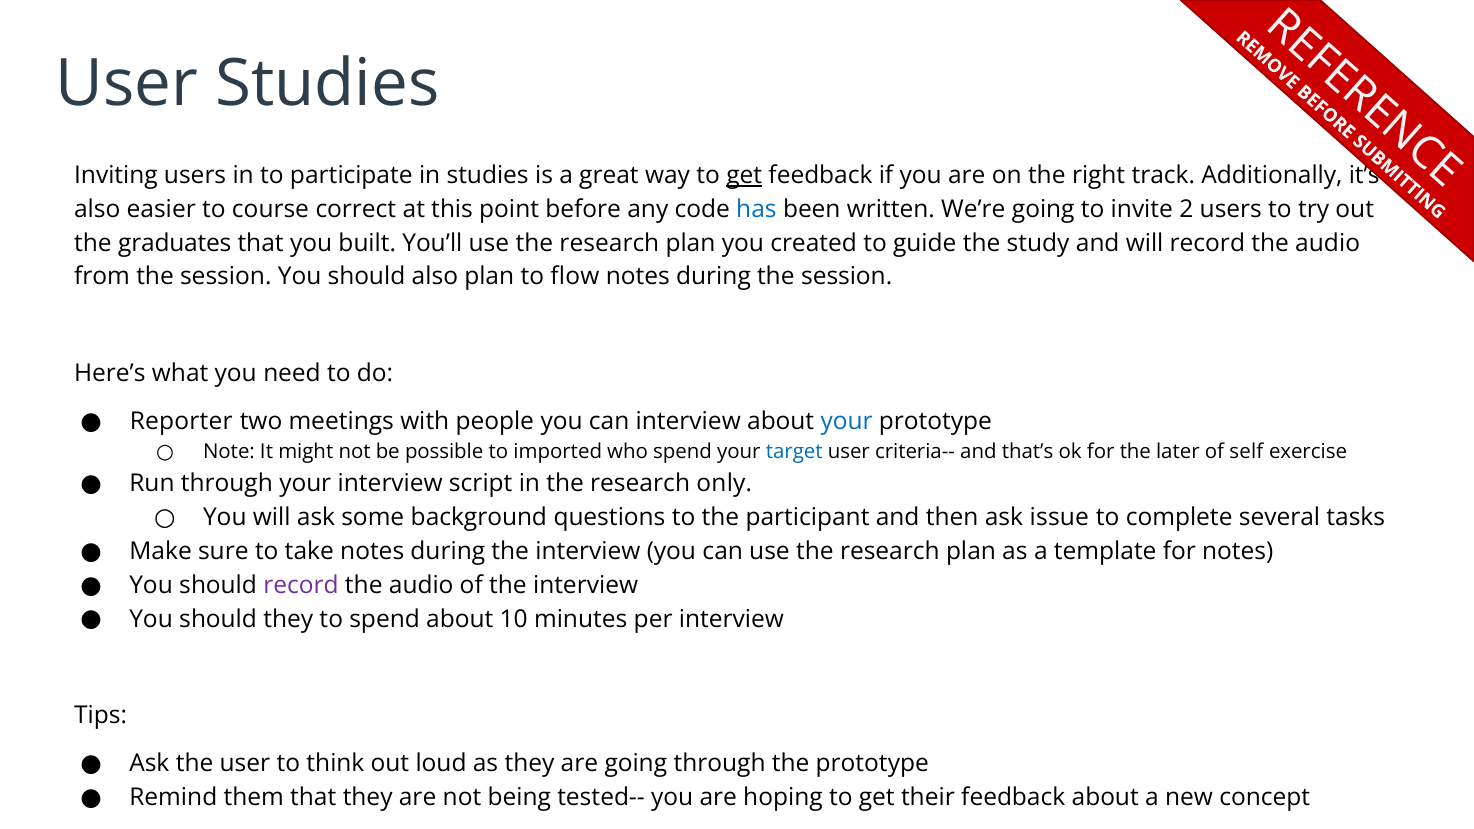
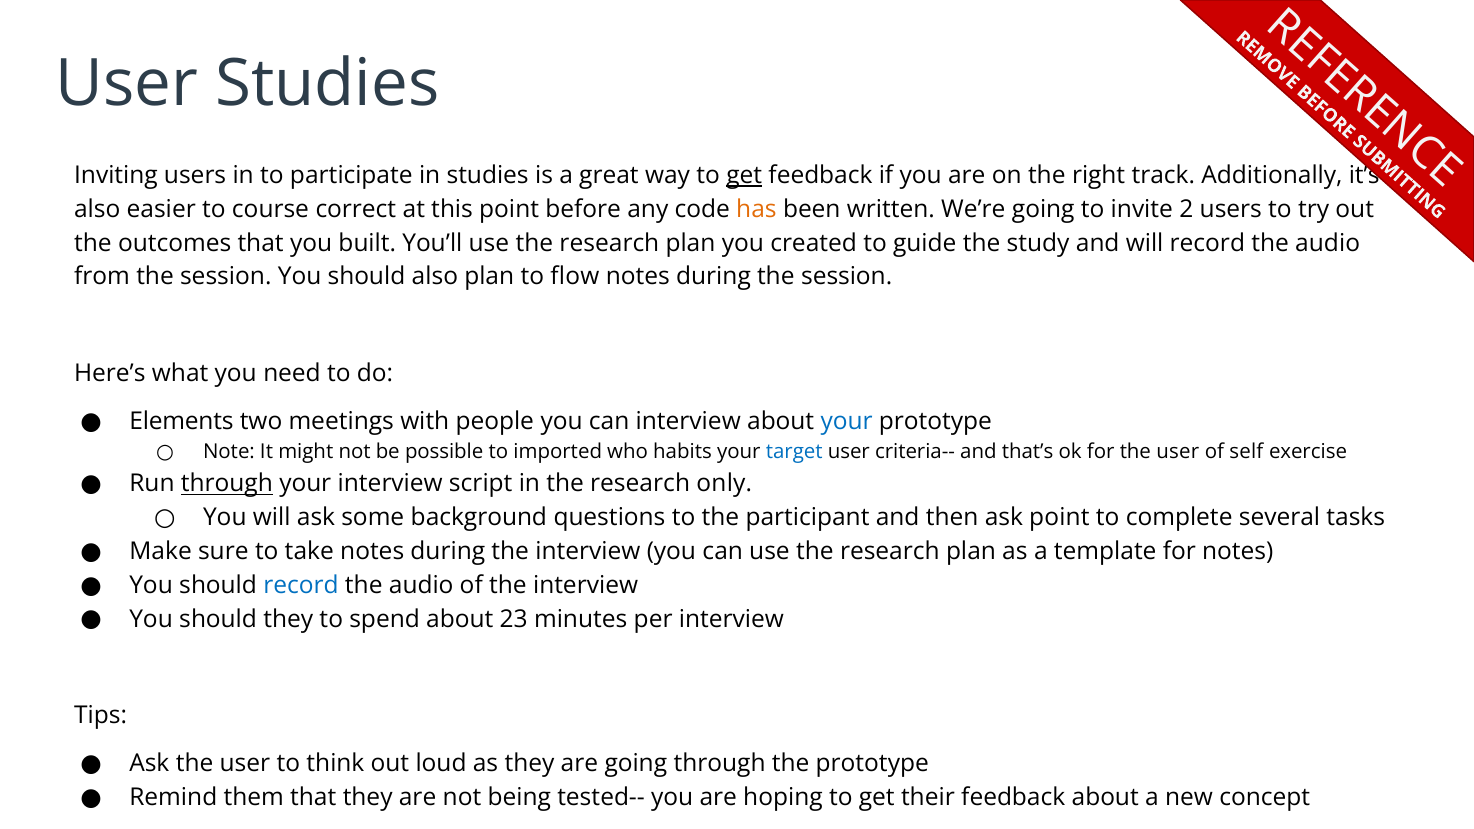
has colour: blue -> orange (756, 209)
graduates: graduates -> outcomes (175, 243)
Reporter: Reporter -> Elements (181, 422)
who spend: spend -> habits (683, 452)
for the later: later -> user (1178, 452)
through underline: none -> present (227, 484)
ask issue: issue -> point (1059, 518)
record colour: purple -> blue (301, 585)
10: 10 -> 23 (514, 619)
